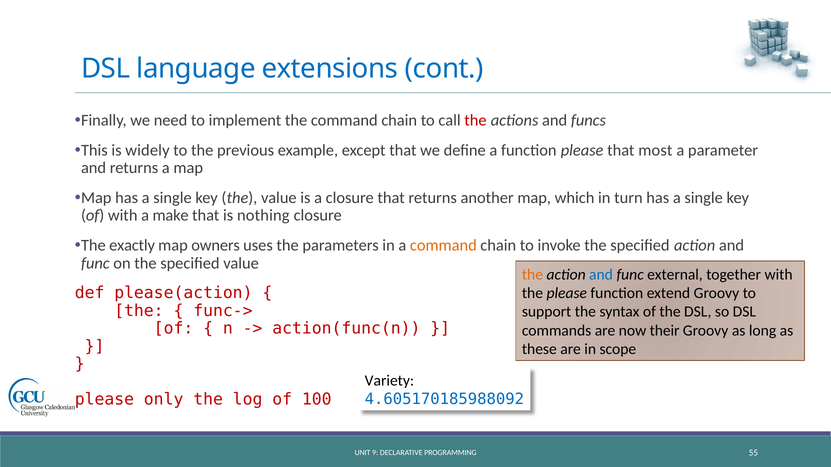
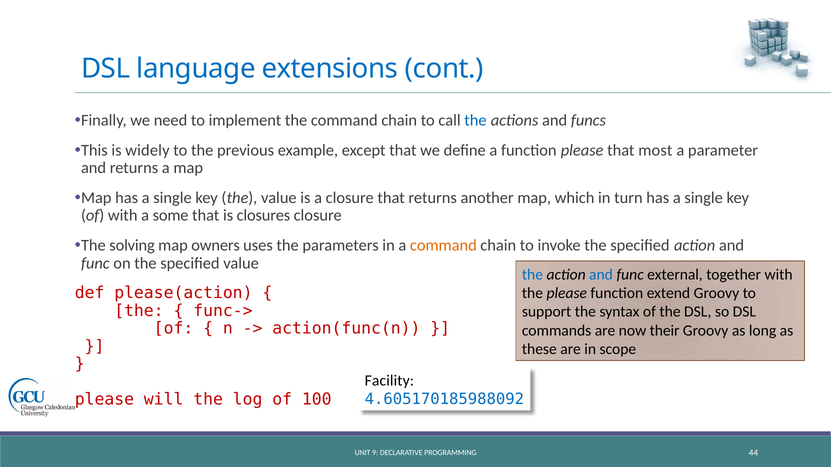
the colour: red -> blue (476, 120)
make: make -> some (171, 216)
nothing: nothing -> closures (263, 216)
exactly: exactly -> solving (132, 246)
the colour: orange -> blue (532, 275)
Variety: Variety -> Facility (389, 381)
only: only -> will (164, 400)
55: 55 -> 44 (753, 453)
